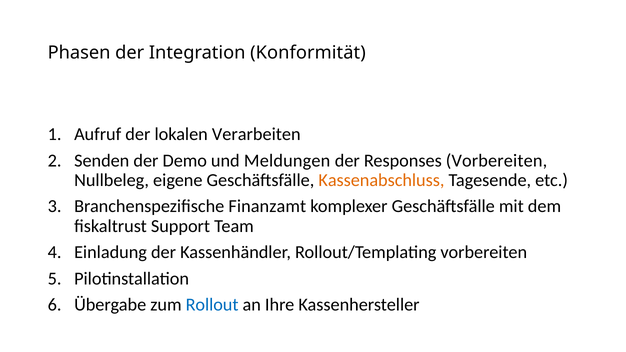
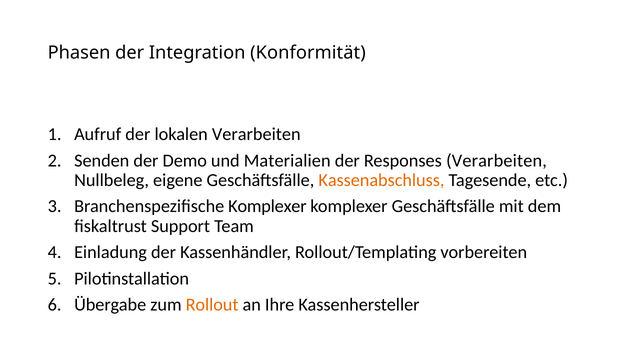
Meldungen: Meldungen -> Materialien (287, 161)
Responses Vorbereiten: Vorbereiten -> Verarbeiten (497, 161)
Branchenspezifische Finanzamt: Finanzamt -> Komplexer (267, 207)
Rollout colour: blue -> orange (212, 305)
